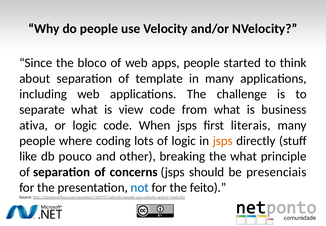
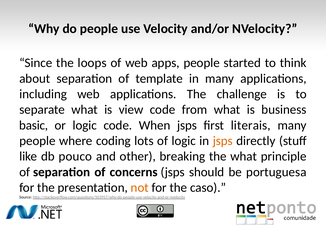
bloco: bloco -> loops (92, 63)
ativa: ativa -> basic (34, 125)
presenciais: presenciais -> portuguesa (276, 172)
not colour: blue -> orange (140, 187)
feito: feito -> caso (208, 187)
